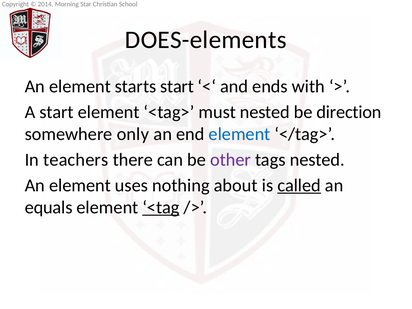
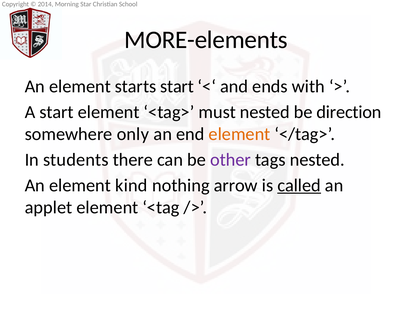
DOES-elements: DOES-elements -> MORE-elements (206, 40)
element colour: blue -> orange (240, 134)
teachers: teachers -> students (76, 160)
uses: uses -> kind (131, 185)
about: about -> arrow (236, 185)
equals: equals -> applet (49, 207)
<tag underline: present -> none (161, 207)
